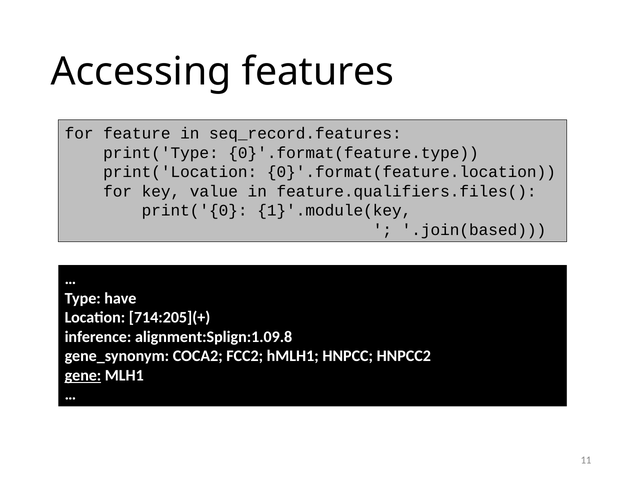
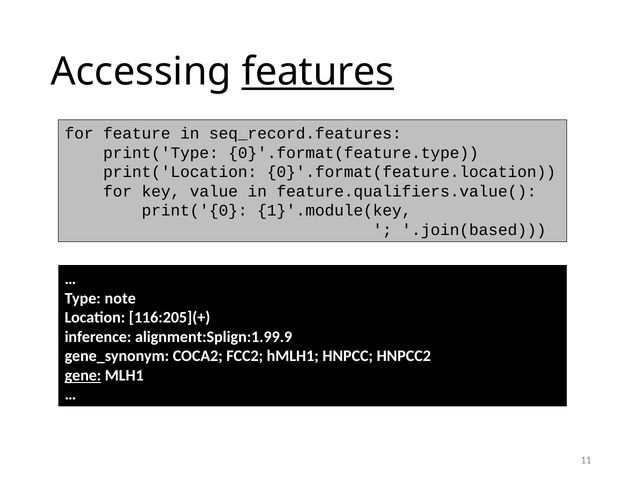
features underline: none -> present (318, 72)
feature.qualifiers.files(: feature.qualifiers.files( -> feature.qualifiers.value( (407, 191)
have: have -> note (120, 298)
714:205](+: 714:205](+ -> 116:205](+ (170, 317)
alignment:Splign:1.09.8: alignment:Splign:1.09.8 -> alignment:Splign:1.99.9 (214, 336)
